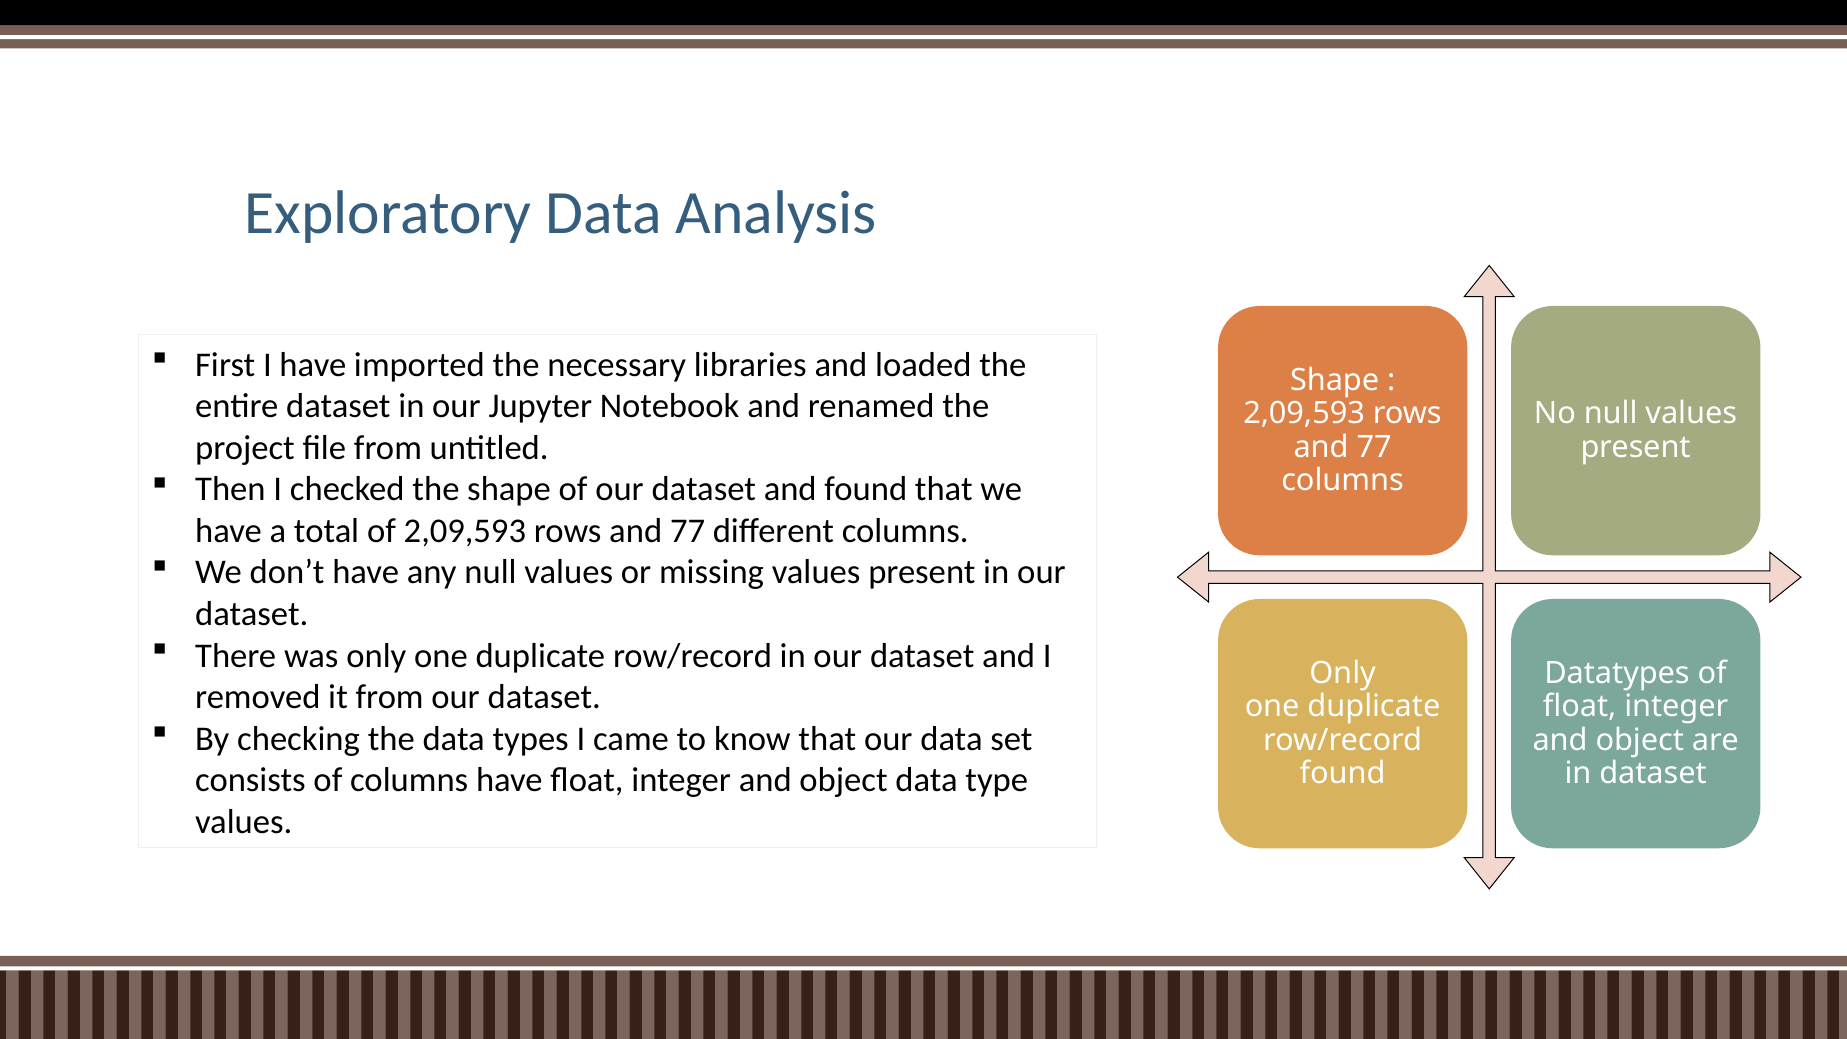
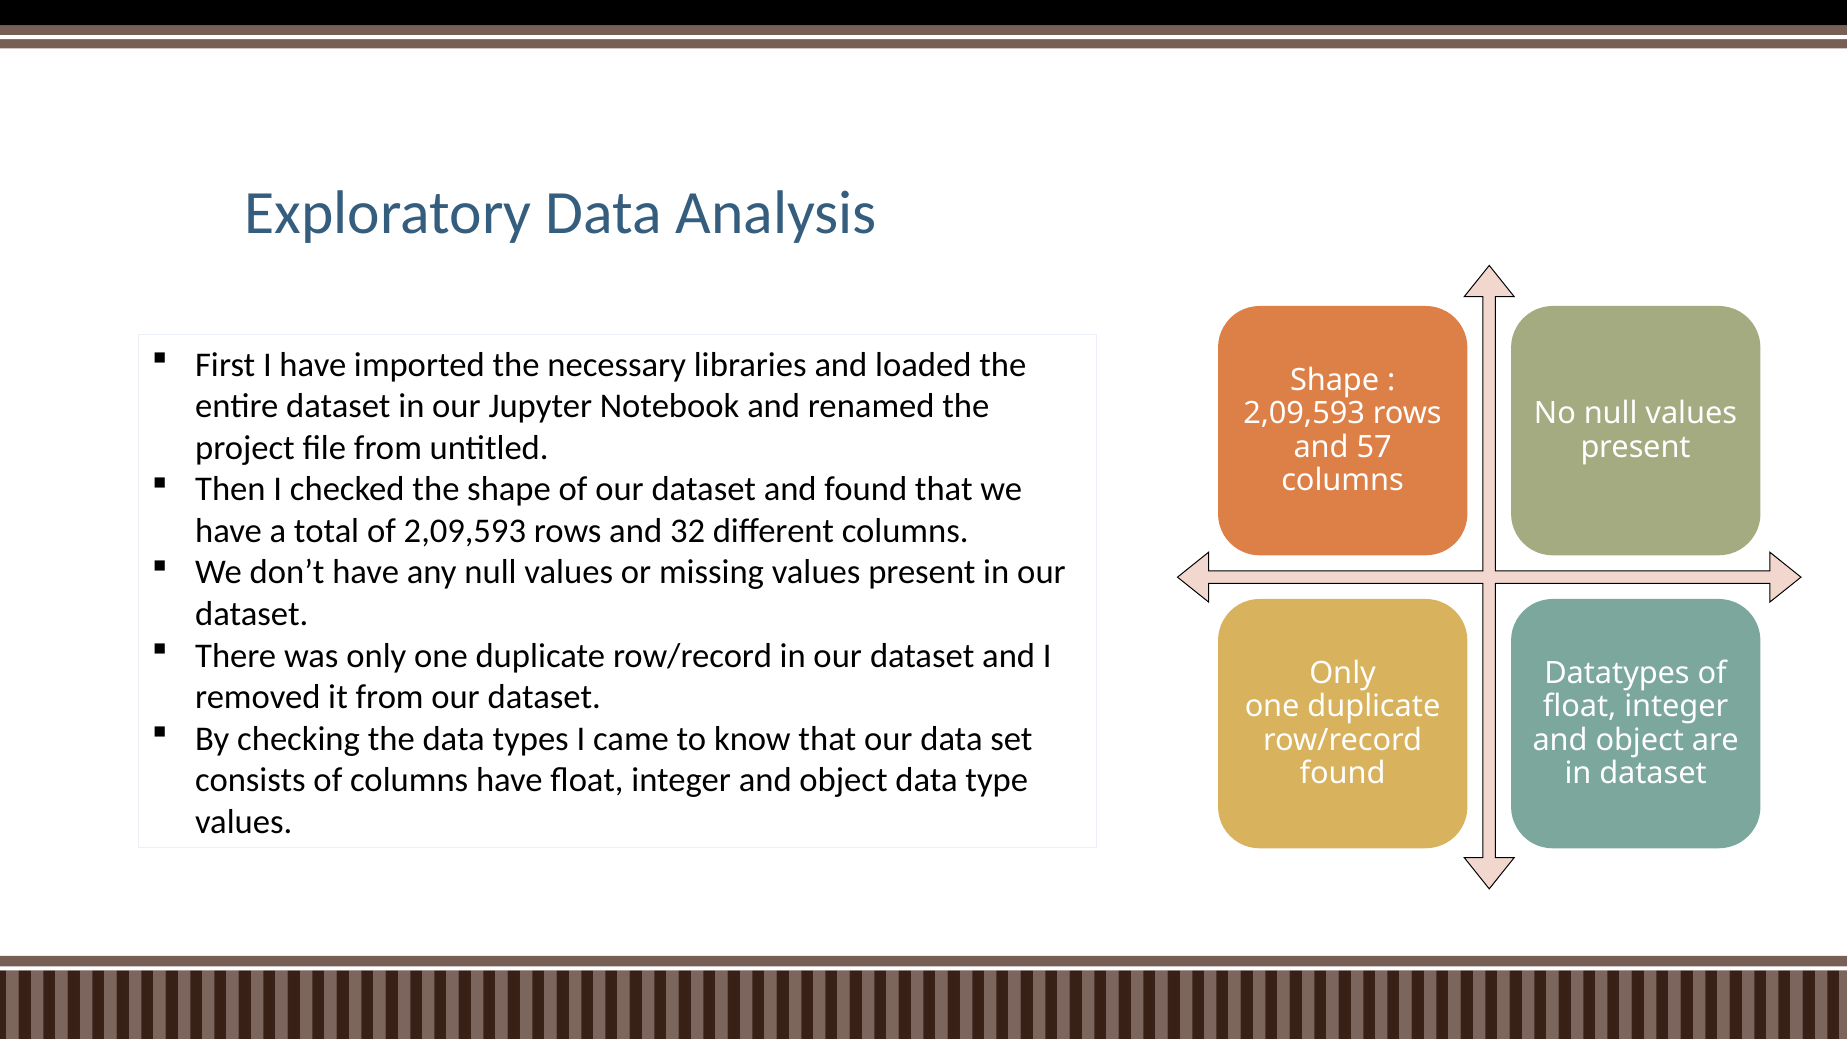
77: 77 -> 57 (1374, 447)
77: 77 -> 32 (688, 531)
